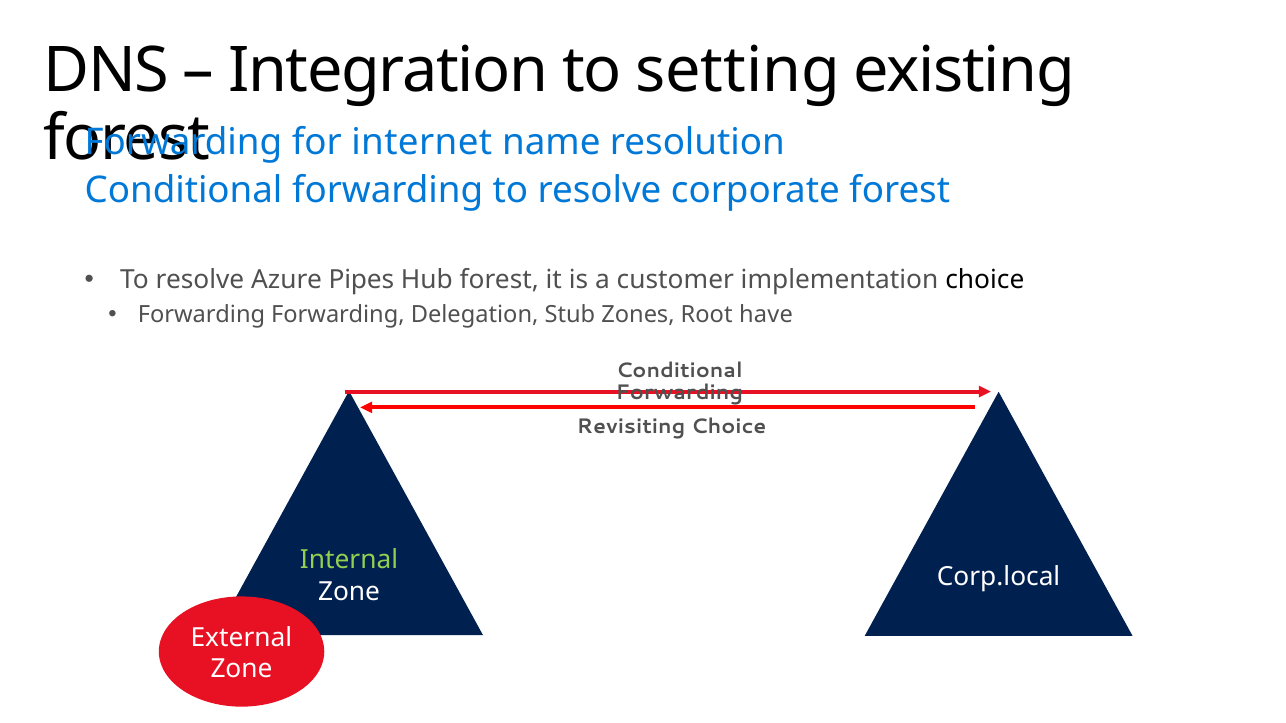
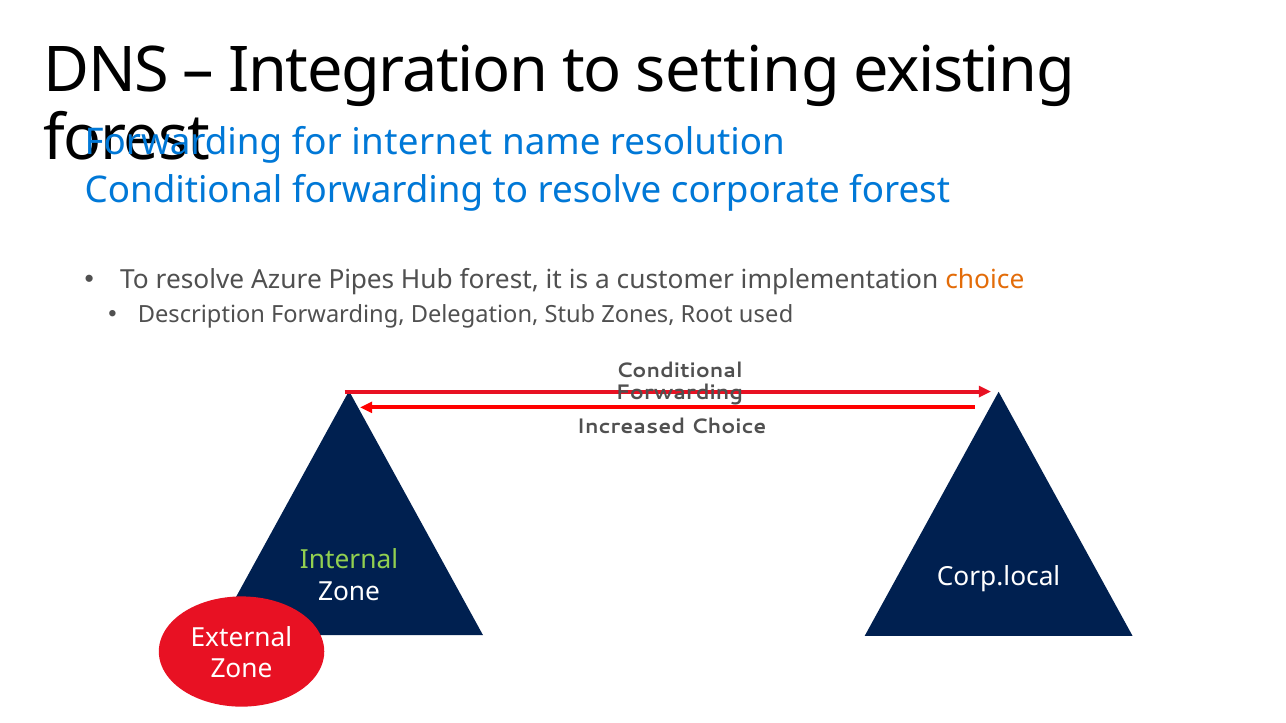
choice colour: black -> orange (985, 280)
Forwarding: Forwarding -> Description (201, 315)
have: have -> used (766, 315)
Revisiting: Revisiting -> Increased (631, 426)
